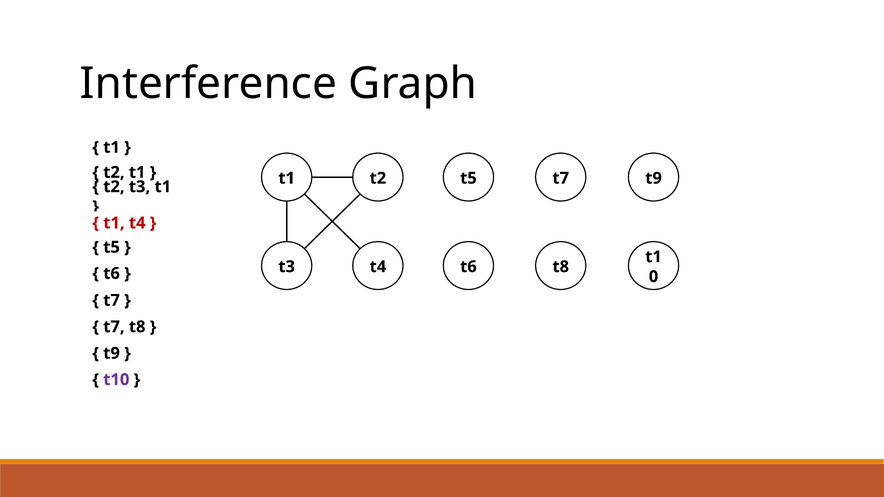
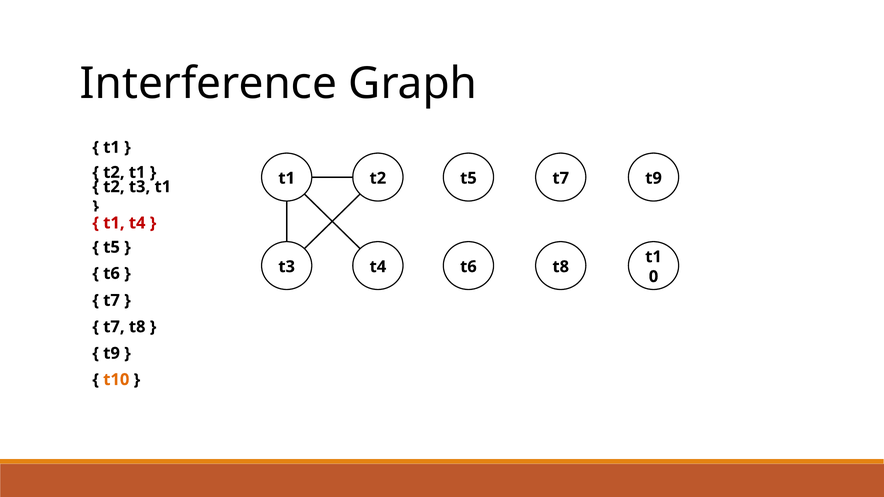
t10 colour: purple -> orange (116, 380)
